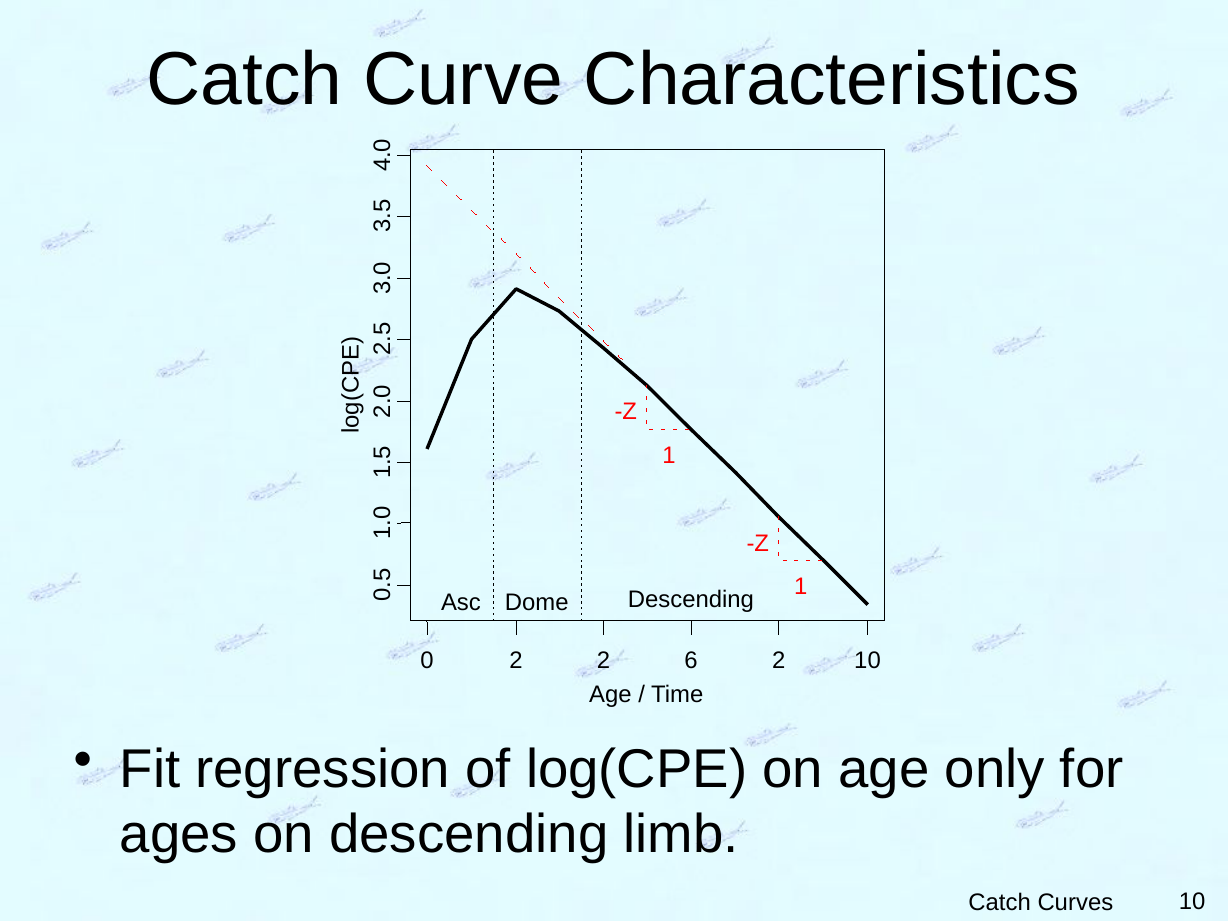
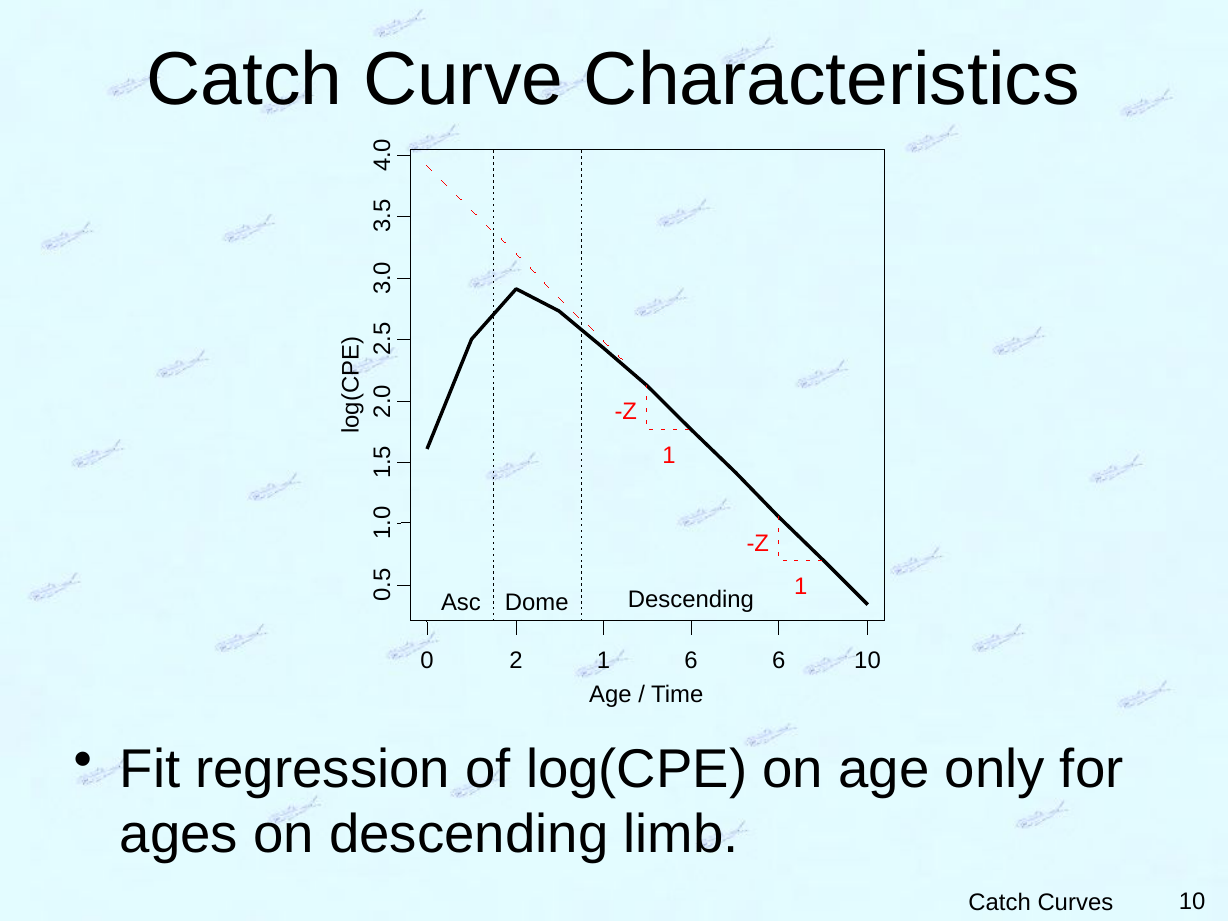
2 2: 2 -> 1 (603, 661)
6 2: 2 -> 6 (779, 661)
